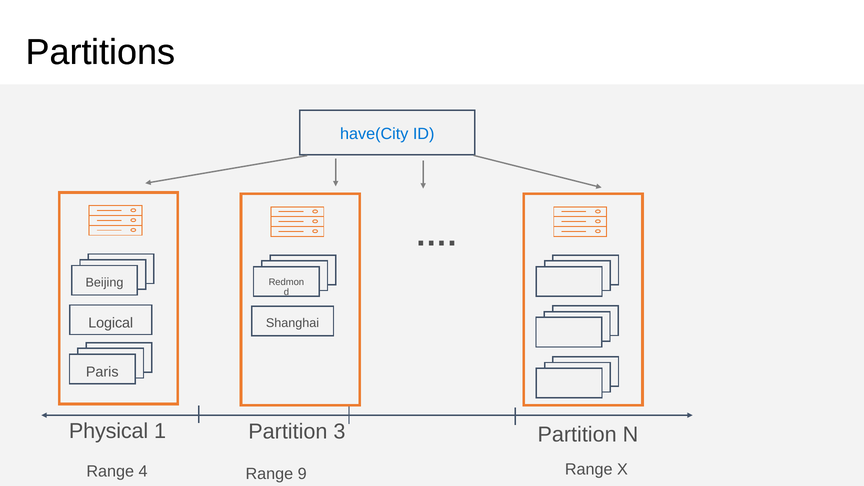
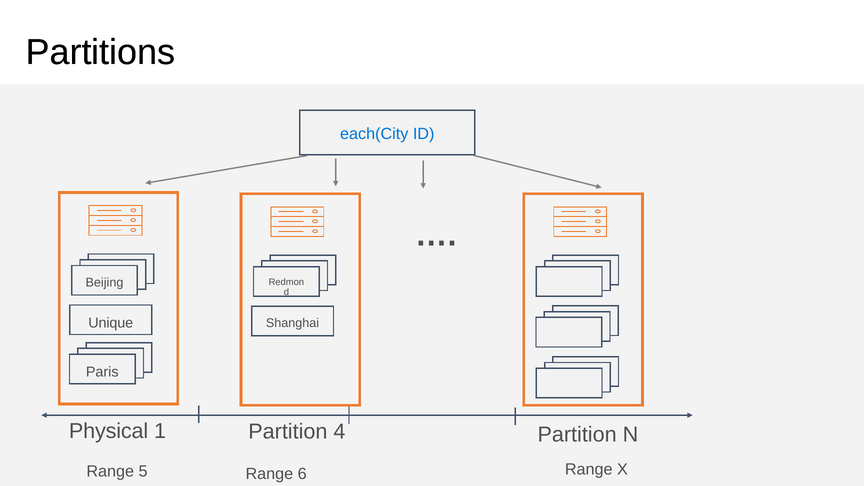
have(City: have(City -> each(City (374, 134)
Logical: Logical -> Unique (111, 323)
3: 3 -> 4 (339, 432)
4: 4 -> 5 (143, 471)
9: 9 -> 6 (302, 474)
